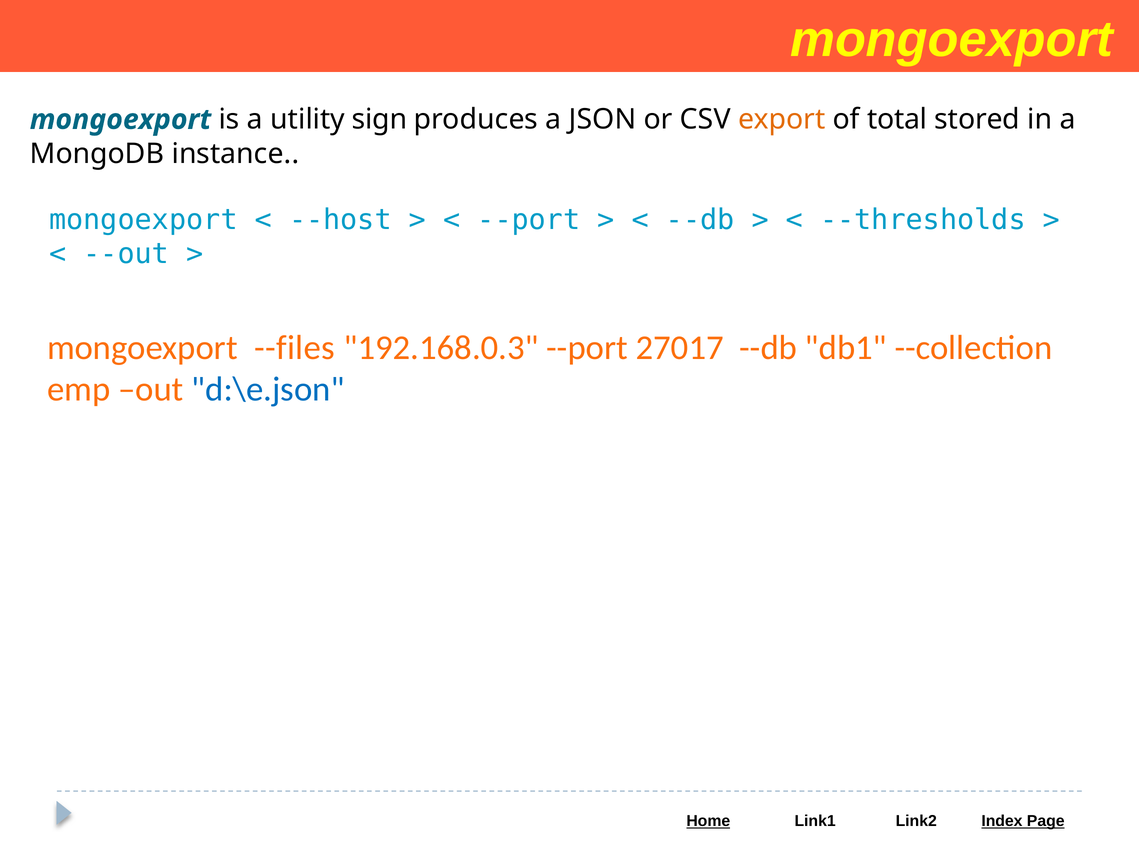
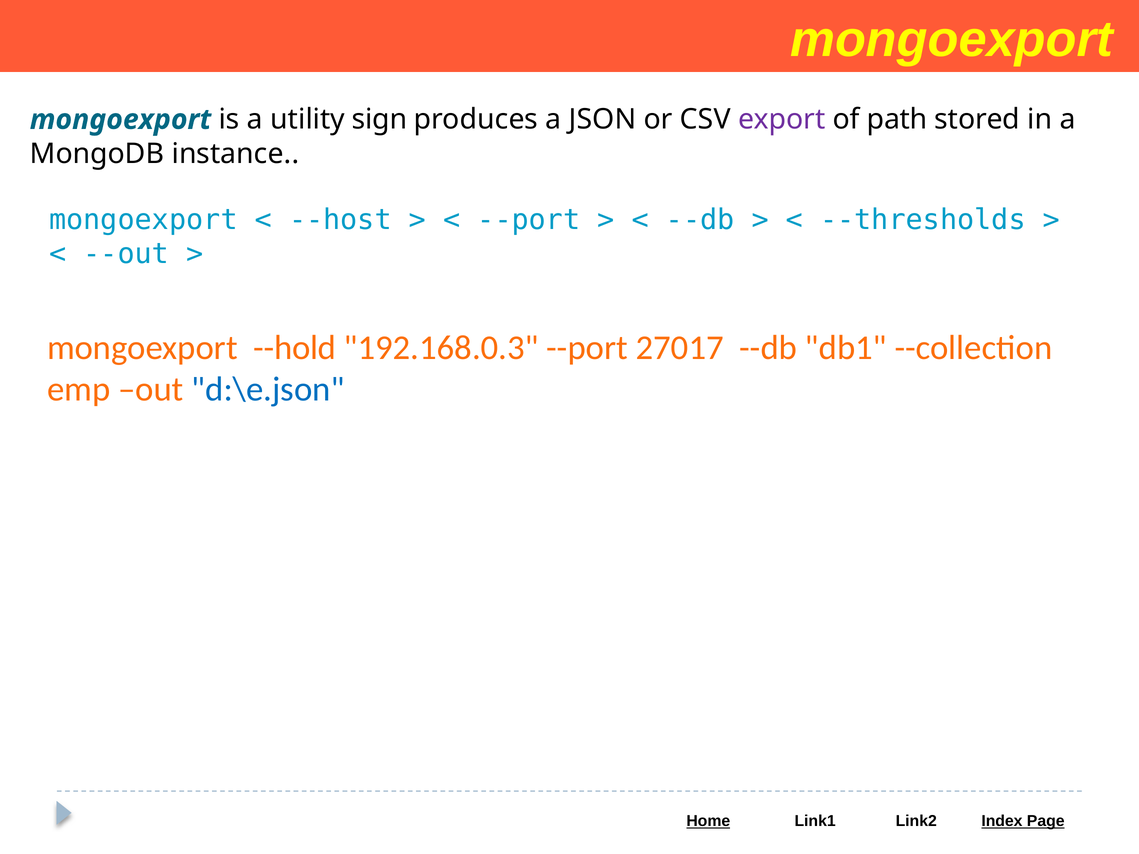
export colour: orange -> purple (782, 120)
total: total -> path (897, 120)
--files: --files -> --hold (295, 348)
